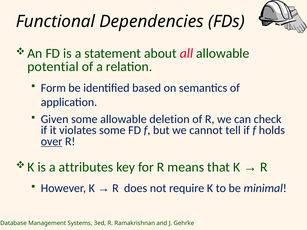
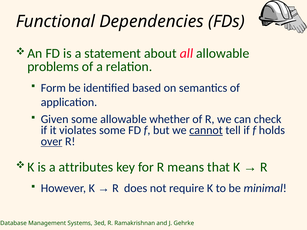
potential: potential -> problems (53, 67)
deletion: deletion -> whether (170, 119)
cannot underline: none -> present (206, 130)
